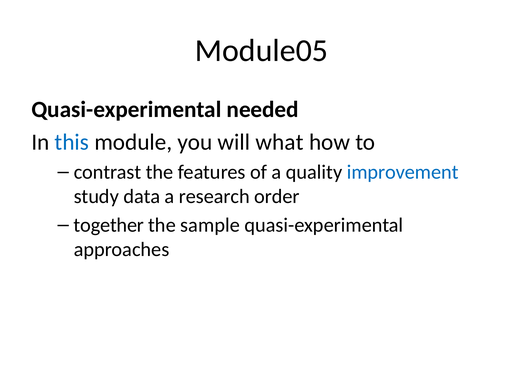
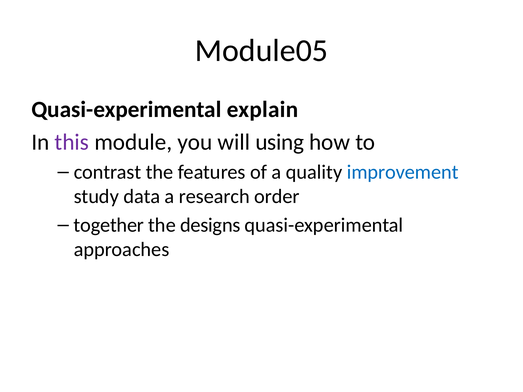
needed: needed -> explain (262, 110)
this colour: blue -> purple (72, 142)
what: what -> using (280, 142)
sample: sample -> designs (210, 225)
